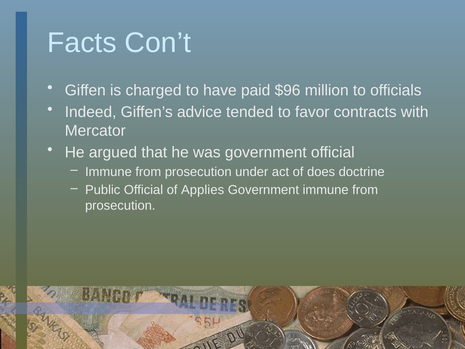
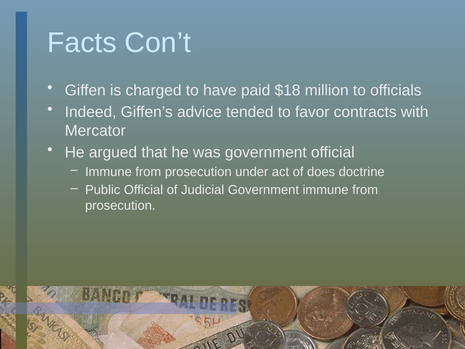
$96: $96 -> $18 (288, 90)
Applies: Applies -> Judicial (203, 190)
